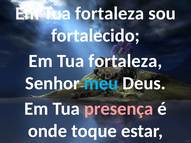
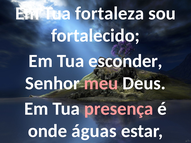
fortaleza: fortaleza -> esconder (125, 61)
meu colour: light blue -> pink (101, 83)
toque: toque -> águas (94, 131)
